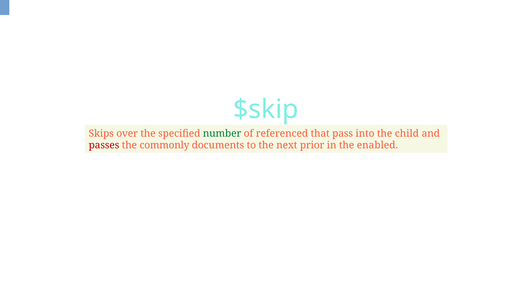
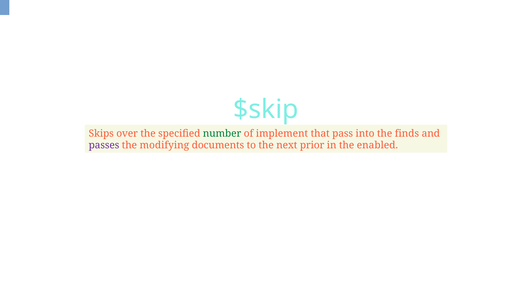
referenced: referenced -> implement (282, 134)
child: child -> finds (407, 134)
passes colour: red -> purple (104, 145)
commonly: commonly -> modifying (164, 145)
